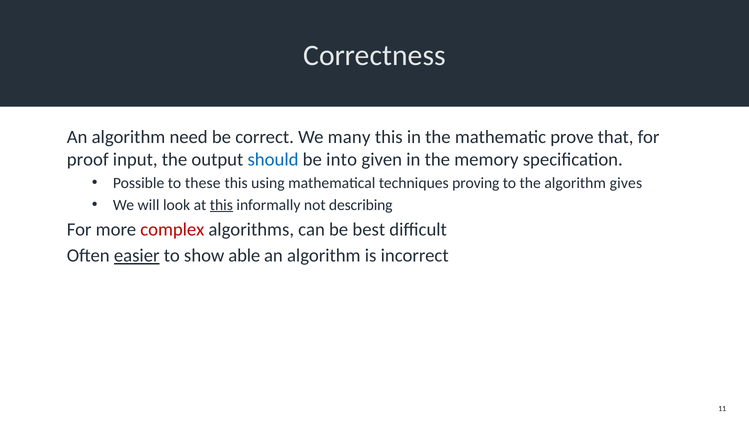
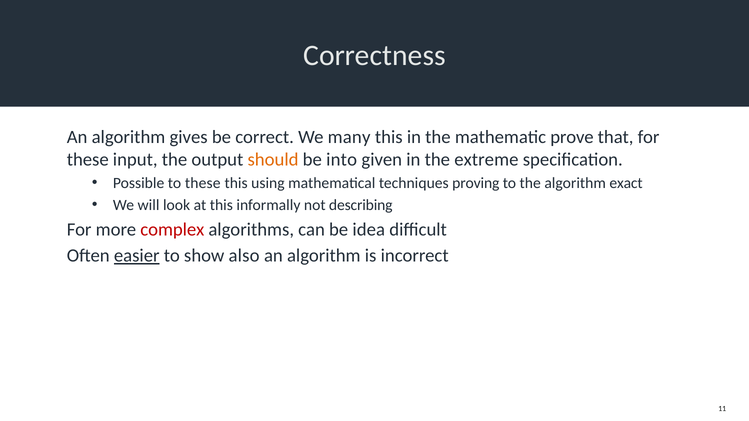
need: need -> gives (189, 137)
proof: proof -> these (88, 160)
should colour: blue -> orange (273, 160)
memory: memory -> extreme (486, 160)
gives: gives -> exact (626, 183)
this underline: present -> none (221, 205)
best: best -> idea (369, 230)
able: able -> also (244, 256)
